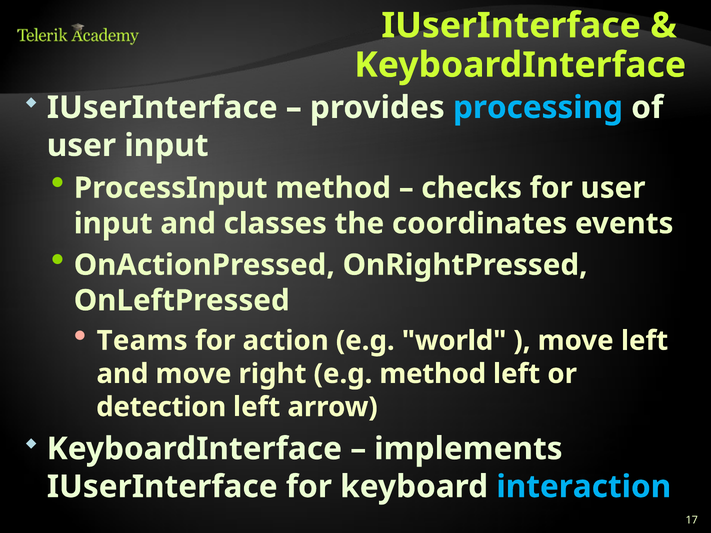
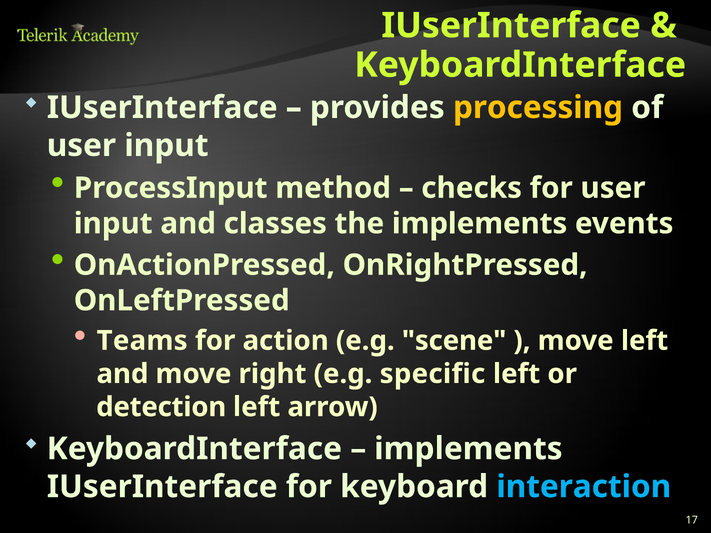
processing colour: light blue -> yellow (538, 108)
the coordinates: coordinates -> implements (480, 224)
world: world -> scene (454, 341)
e.g method: method -> specific (432, 374)
